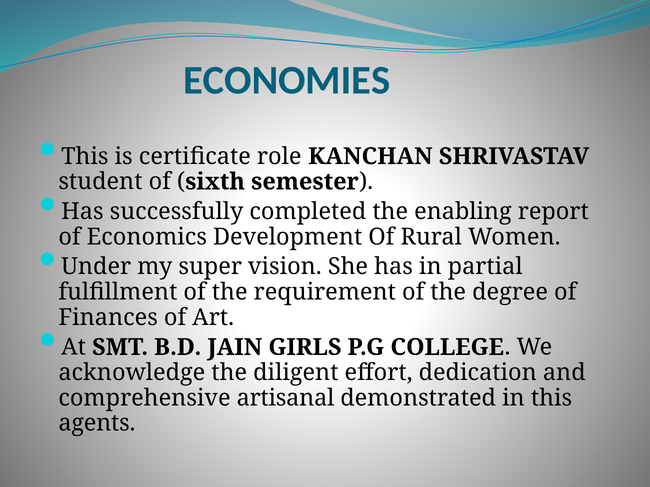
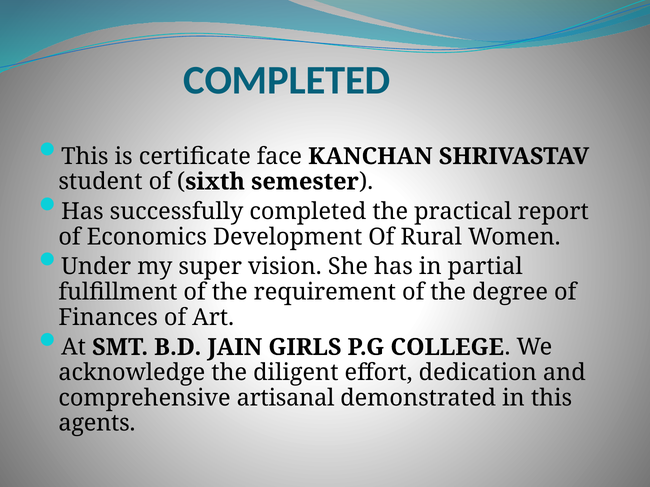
ECONOMIES: ECONOMIES -> COMPLETED (287, 80)
role: role -> face (279, 156)
enabling: enabling -> practical (463, 212)
